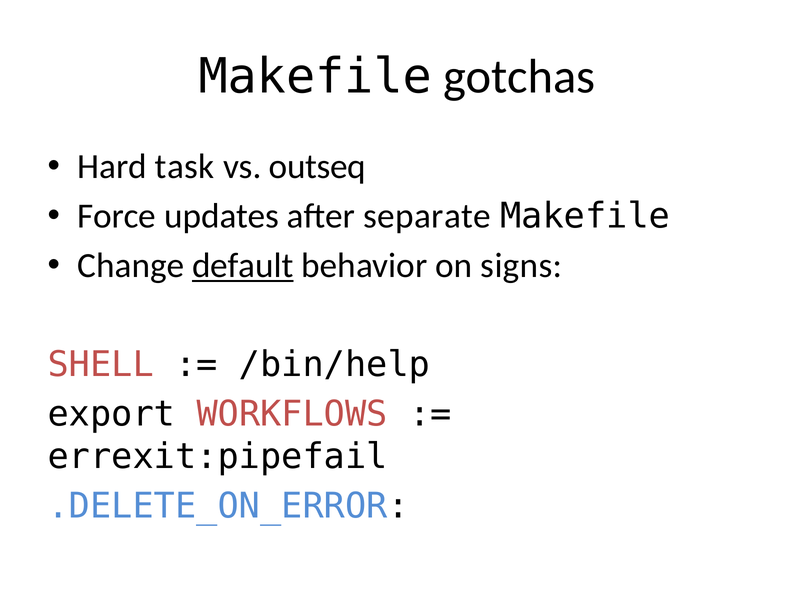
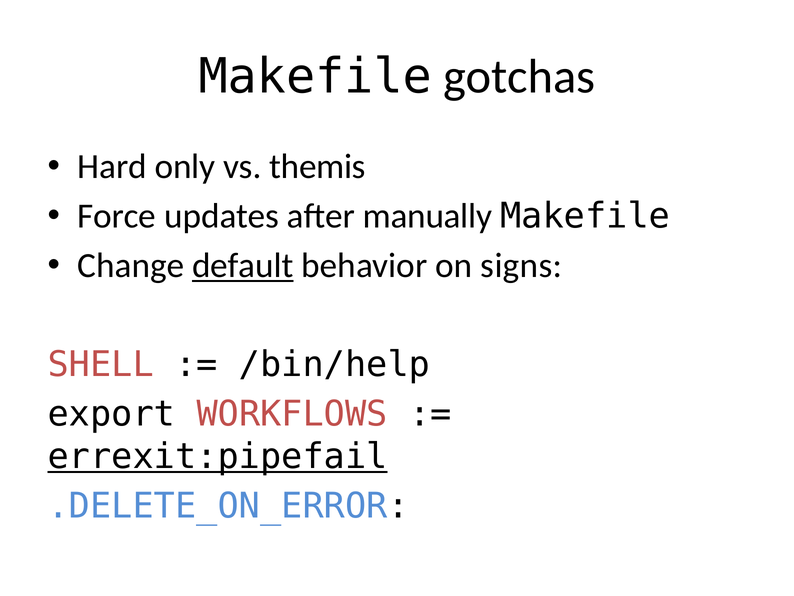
task: task -> only (185, 167)
outseq: outseq -> themis (318, 167)
separate: separate -> manually (427, 216)
errexit:pipefail underline: none -> present (218, 456)
